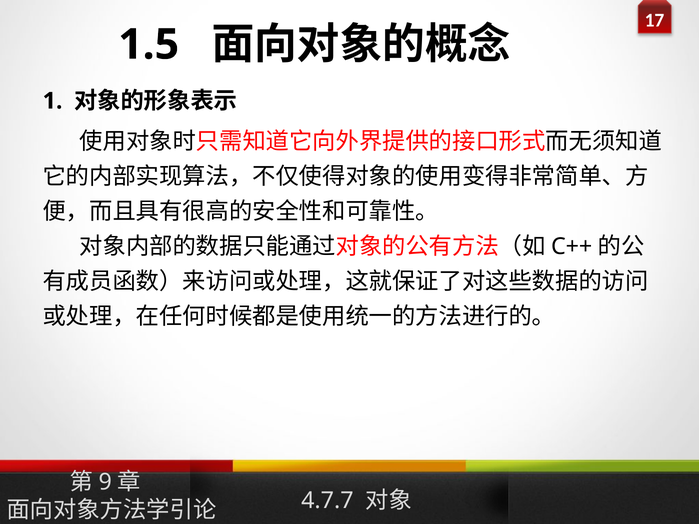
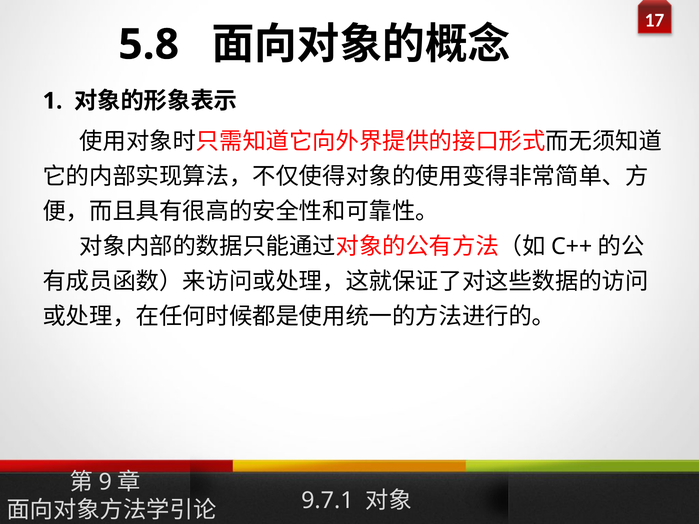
1.5: 1.5 -> 5.8 (149, 45)
4.7.7: 4.7.7 -> 9.7.1 (327, 501)
